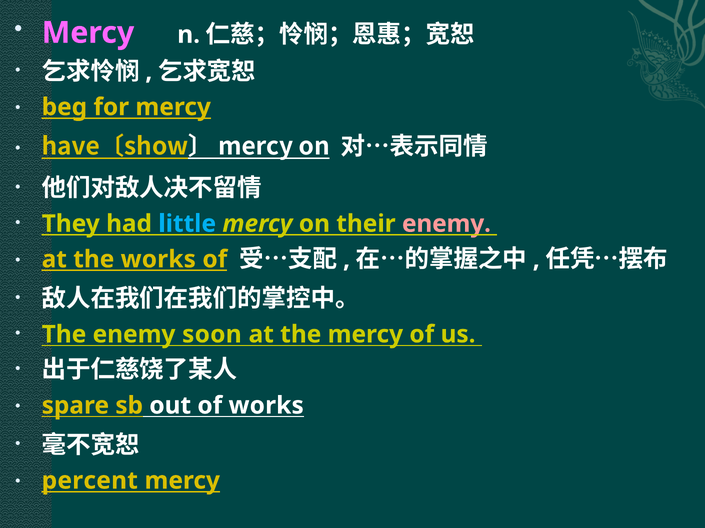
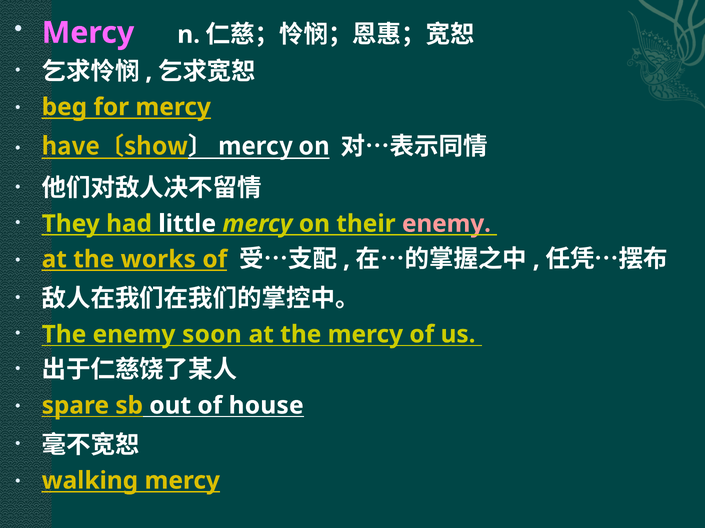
little colour: light blue -> white (187, 224)
of works: works -> house (266, 406)
percent: percent -> walking (90, 481)
